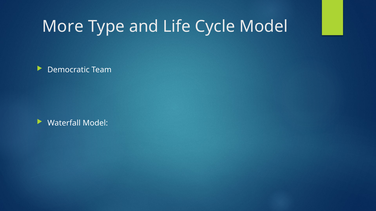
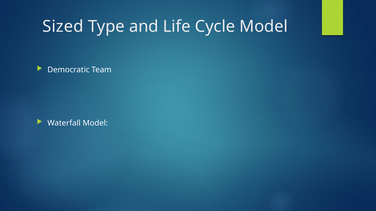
More: More -> Sized (63, 26)
